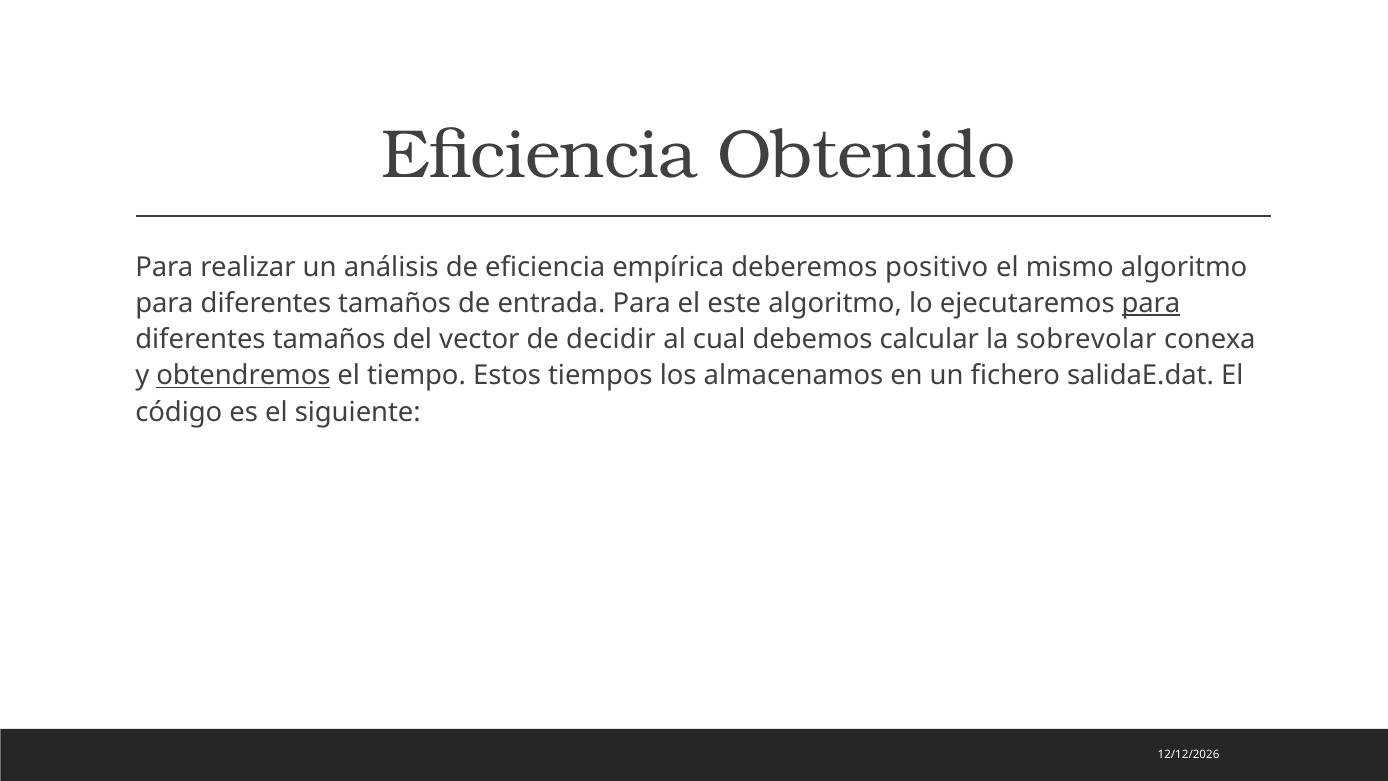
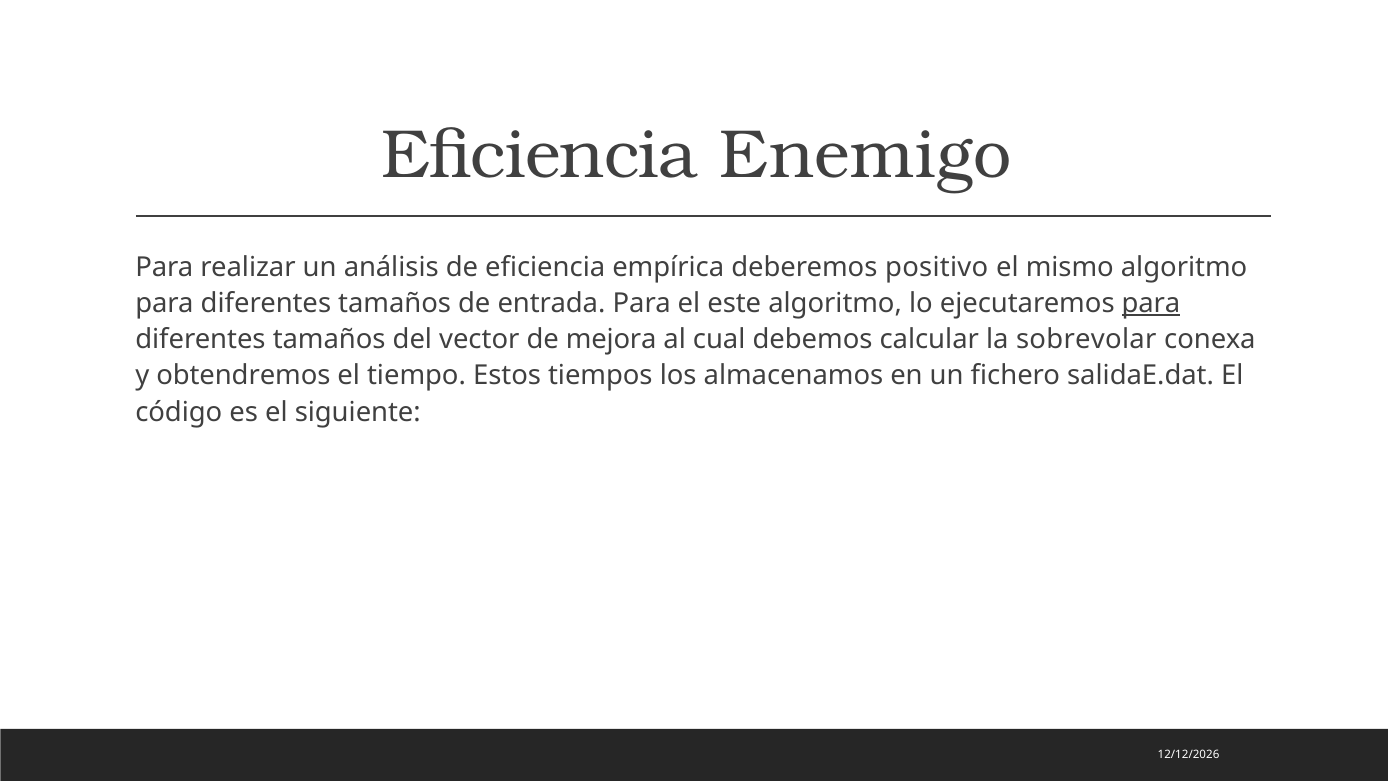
Obtenido: Obtenido -> Enemigo (866, 155)
decidir: decidir -> mejora (611, 339)
obtendremos underline: present -> none (243, 376)
